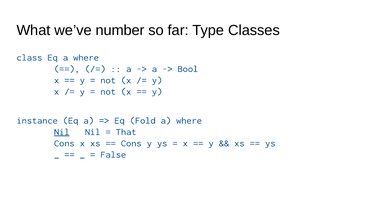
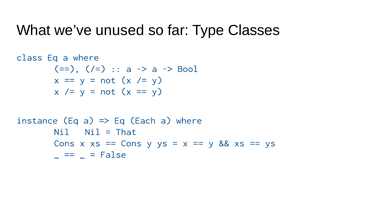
number: number -> unused (120, 30)
Fold: Fold -> Each (143, 120)
Nil underline: present -> none (62, 132)
